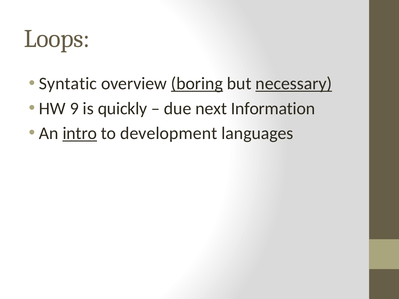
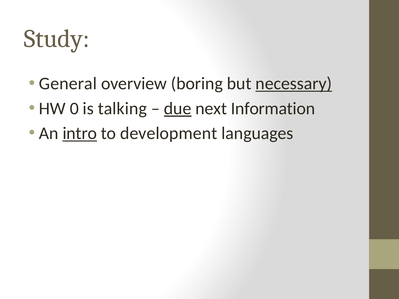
Loops: Loops -> Study (57, 39)
Syntatic: Syntatic -> General (68, 84)
boring underline: present -> none (197, 84)
9: 9 -> 0 (74, 109)
quickly: quickly -> talking (122, 109)
due underline: none -> present (178, 109)
